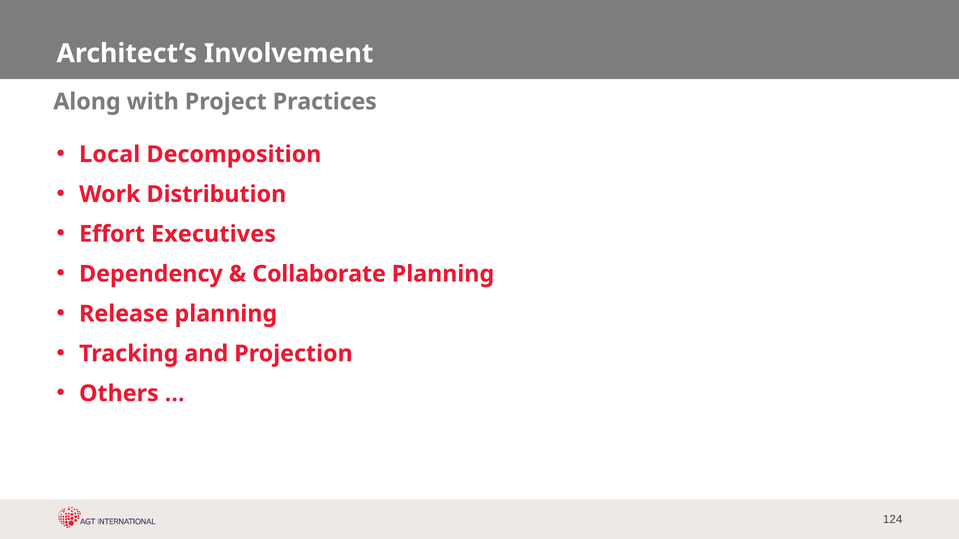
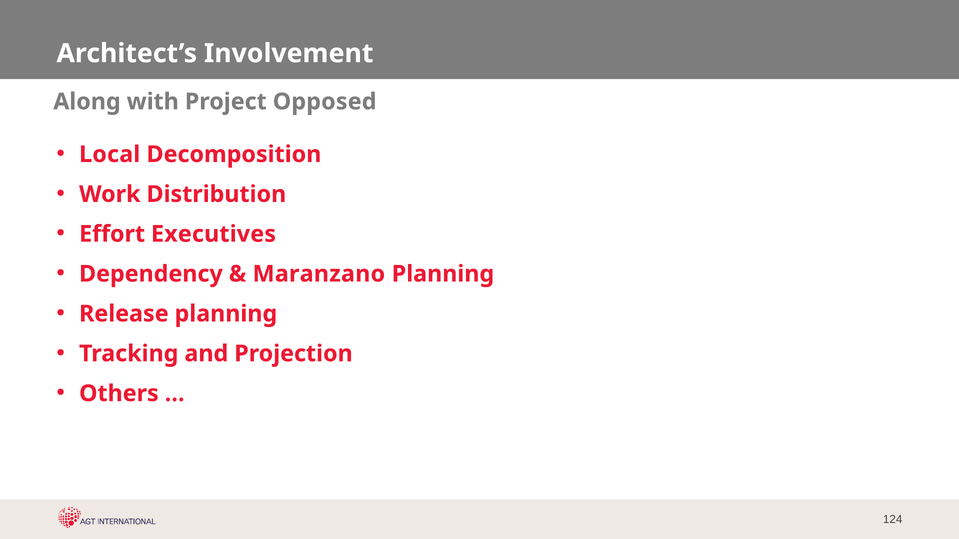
Practices: Practices -> Opposed (325, 102)
Collaborate: Collaborate -> Maranzano (319, 274)
